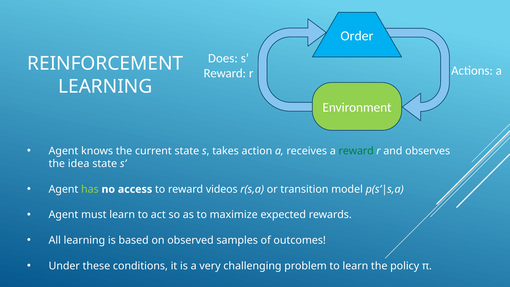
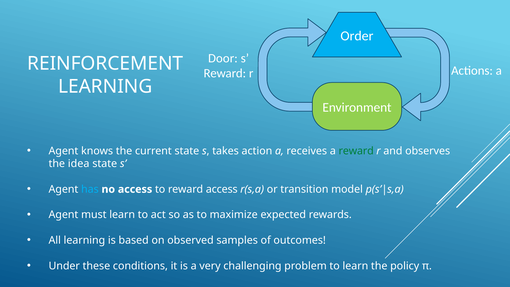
Does: Does -> Door (223, 58)
has colour: light green -> light blue (90, 189)
reward videos: videos -> access (222, 189)
